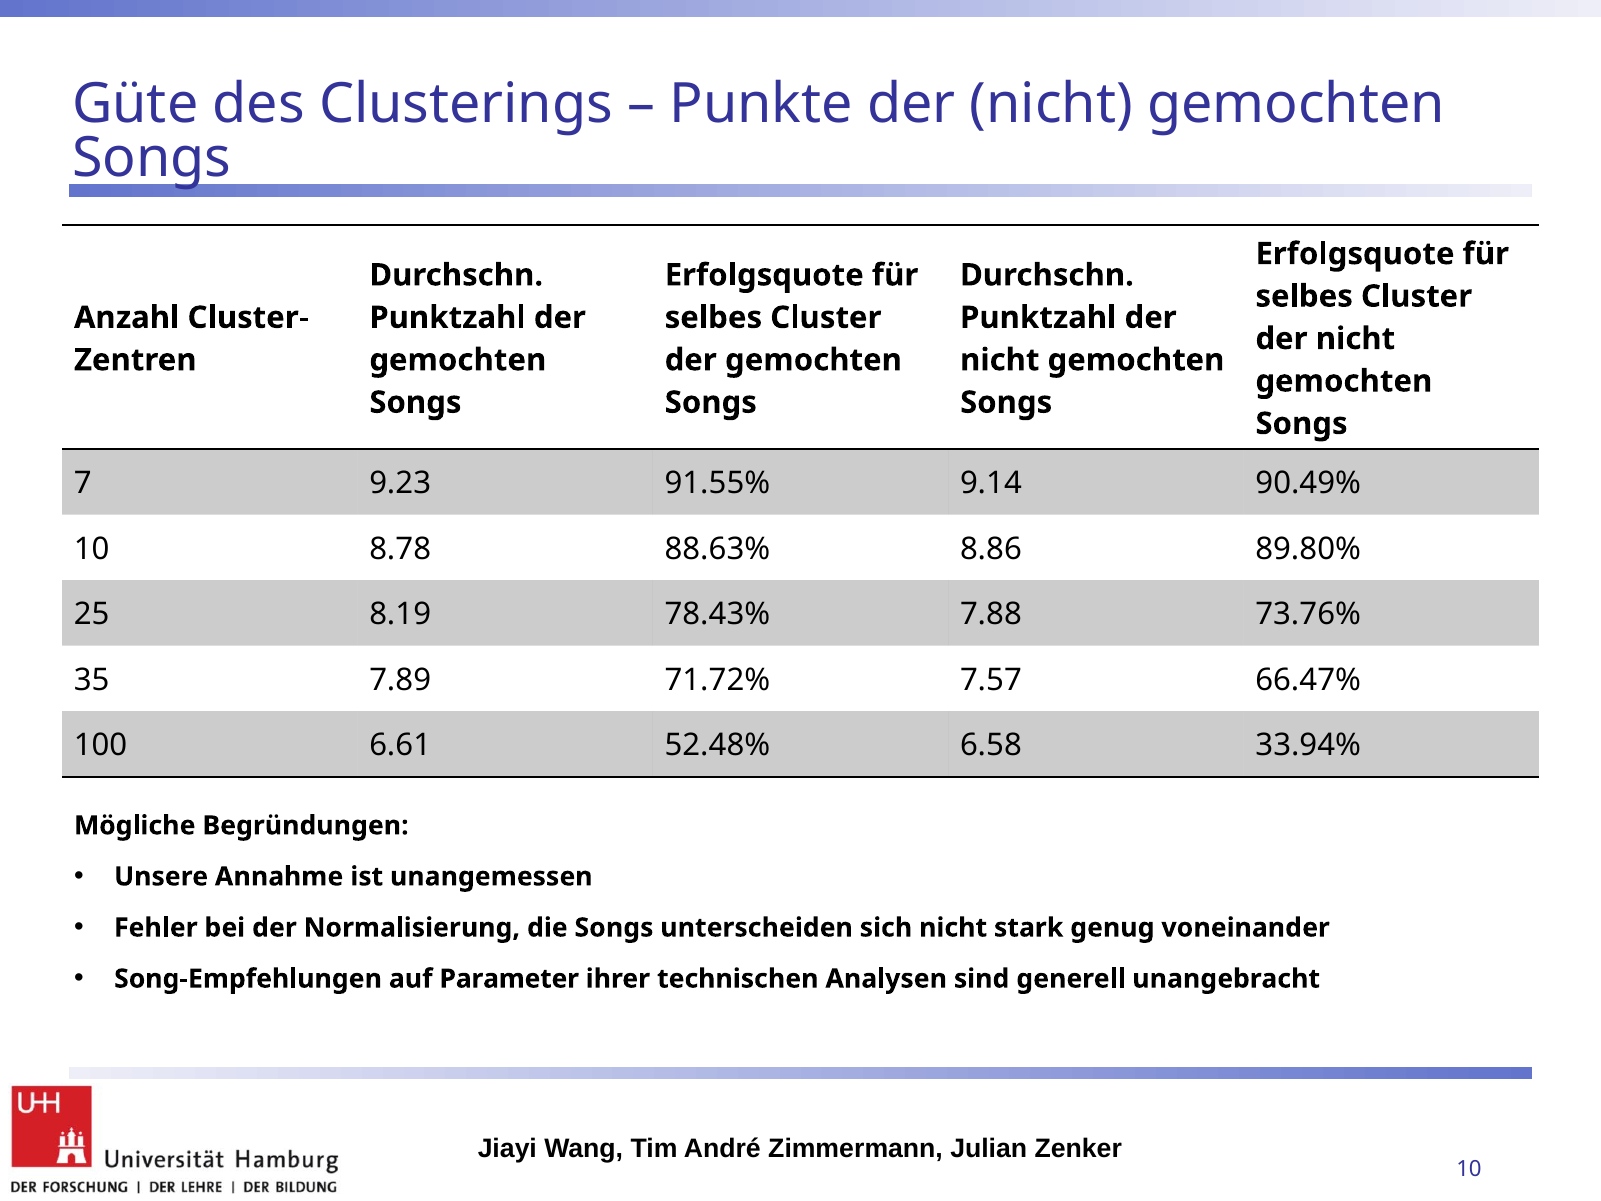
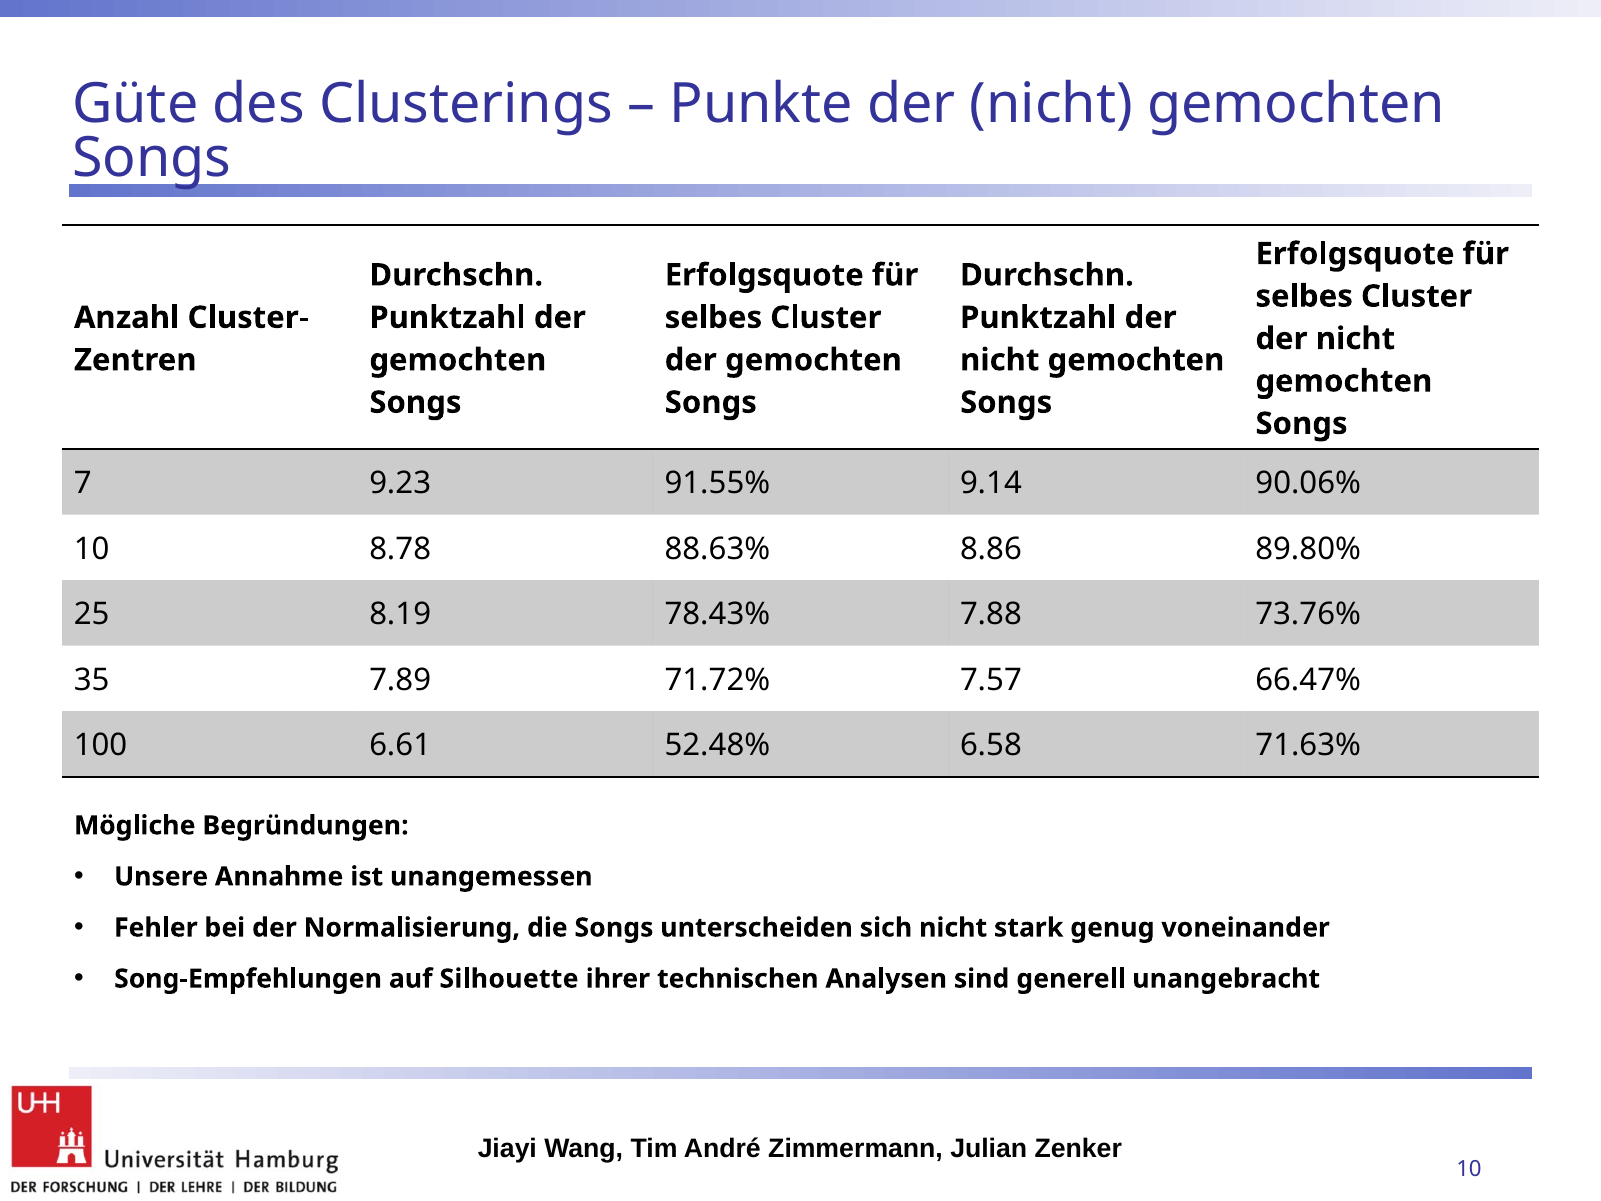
90.49%: 90.49% -> 90.06% (1308, 484)
33.94%: 33.94% -> 71.63% (1308, 746)
Parameter: Parameter -> Silhouette (509, 979)
